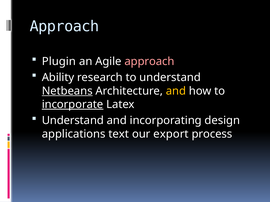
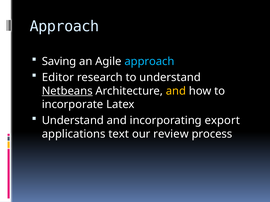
Plugin: Plugin -> Saving (59, 62)
approach colour: pink -> light blue (149, 62)
Ability: Ability -> Editor (58, 78)
incorporate underline: present -> none (73, 105)
design: design -> export (222, 121)
export: export -> review (171, 134)
